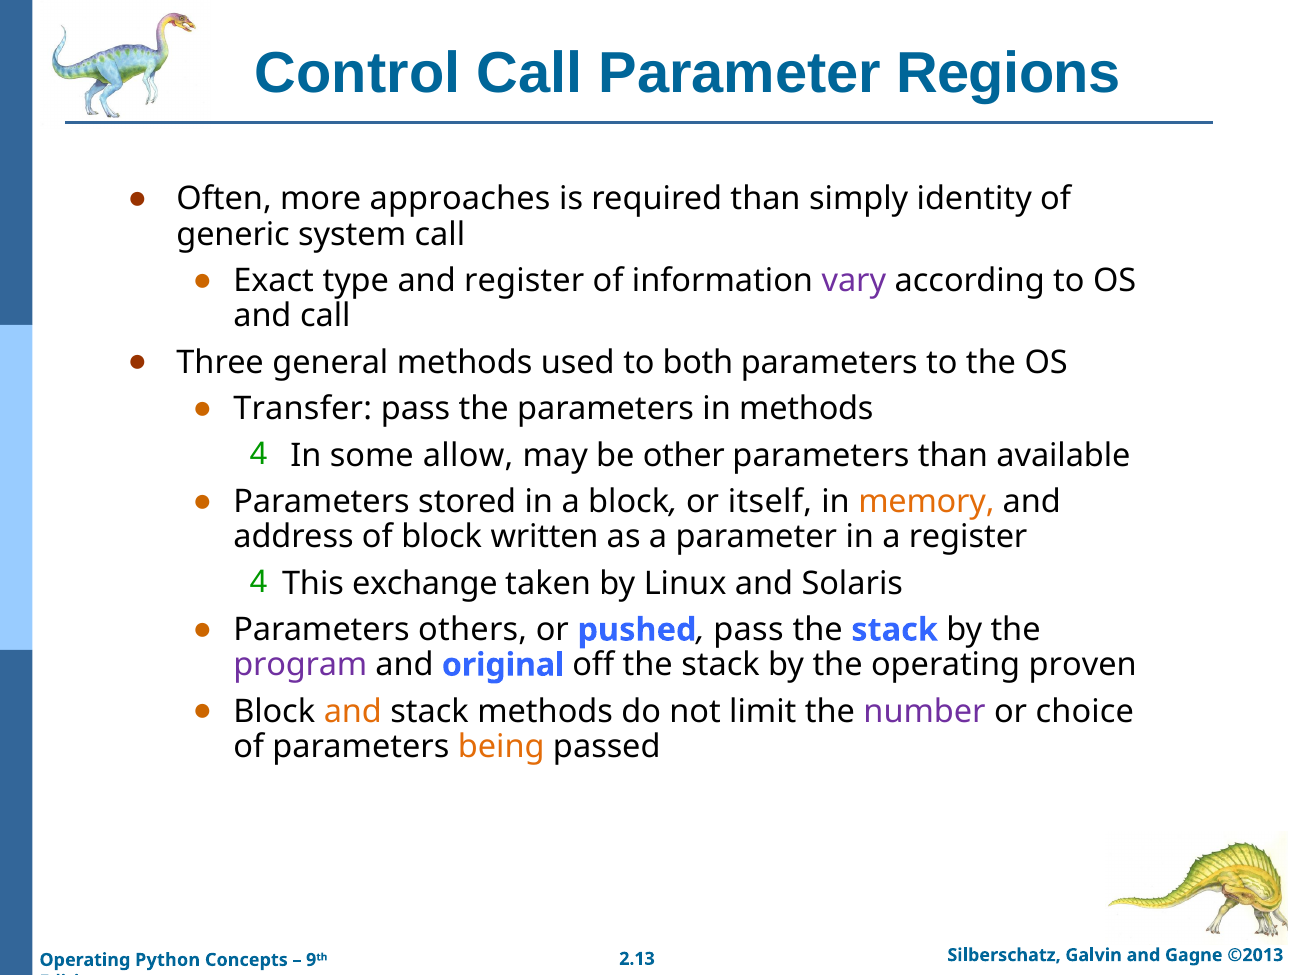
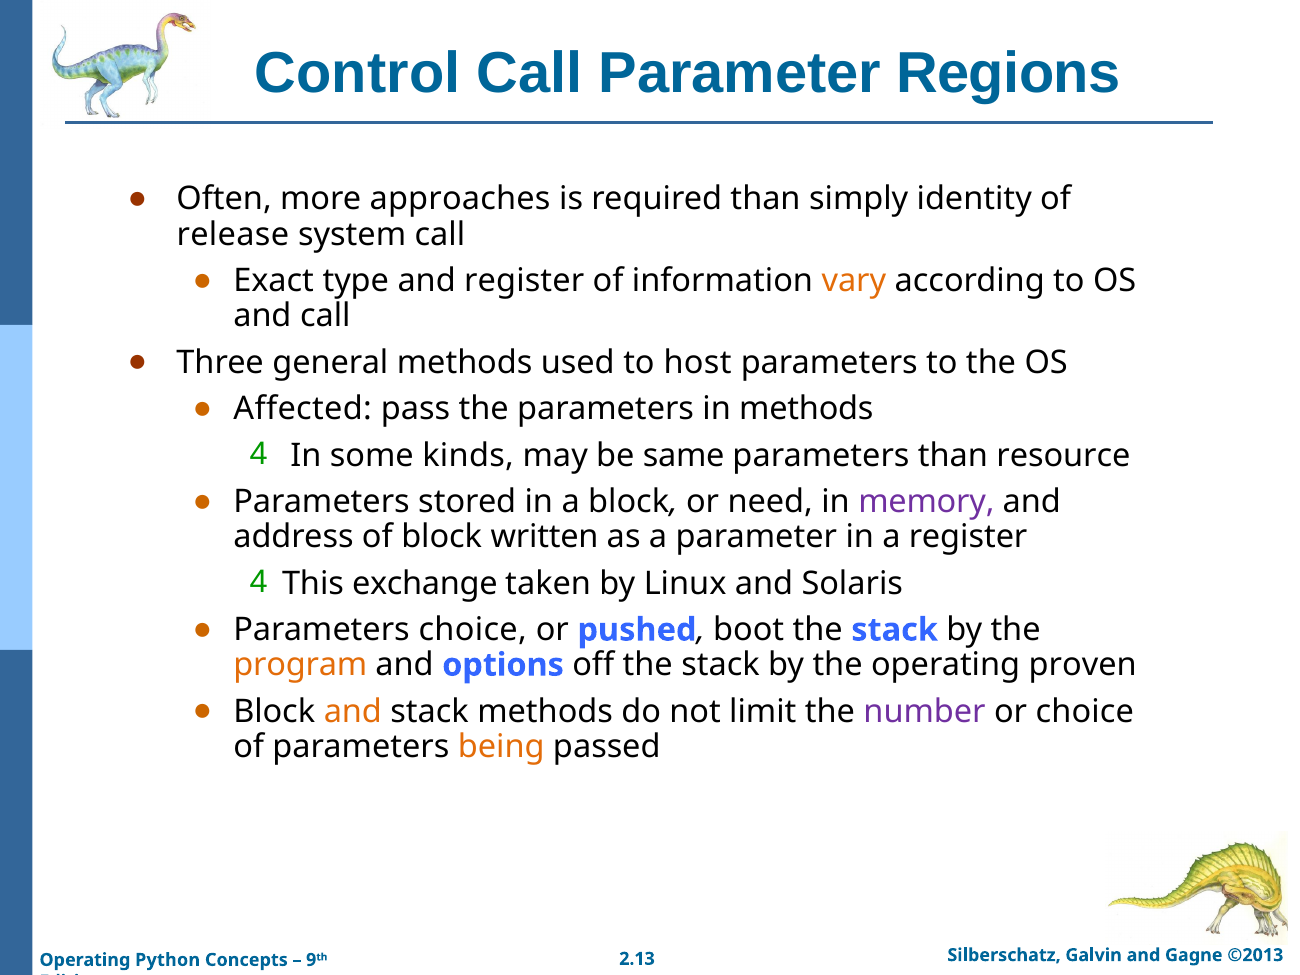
generic: generic -> release (233, 234)
vary colour: purple -> orange (854, 281)
both: both -> host (698, 362)
Transfer: Transfer -> Affected (303, 409)
allow: allow -> kinds (468, 455)
other: other -> same (684, 455)
available: available -> resource (1063, 455)
itself: itself -> need (770, 502)
memory colour: orange -> purple (926, 502)
Parameters others: others -> choice (473, 630)
pass: pass -> boot (749, 630)
program colour: purple -> orange (300, 665)
original: original -> options (503, 665)
